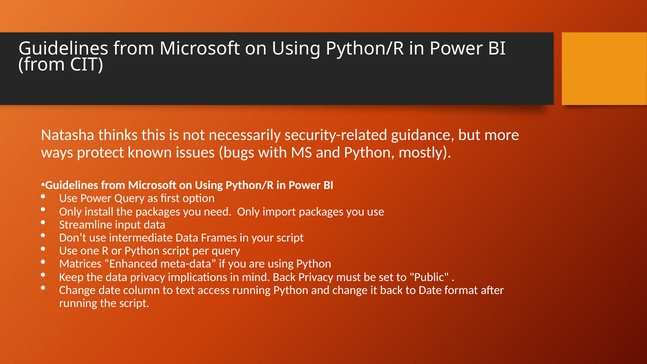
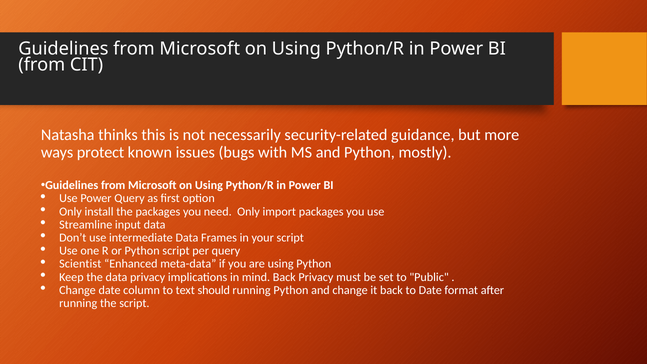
Matrices: Matrices -> Scientist (80, 264)
access: access -> should (214, 290)
